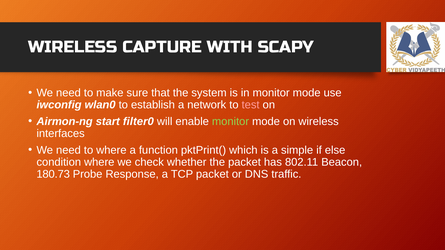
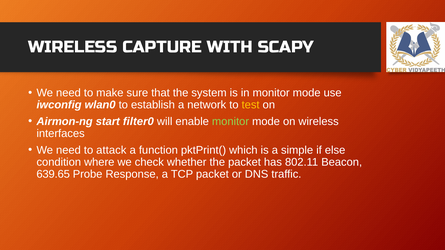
test colour: pink -> yellow (251, 105)
to where: where -> attack (111, 150)
180.73: 180.73 -> 639.65 (53, 174)
